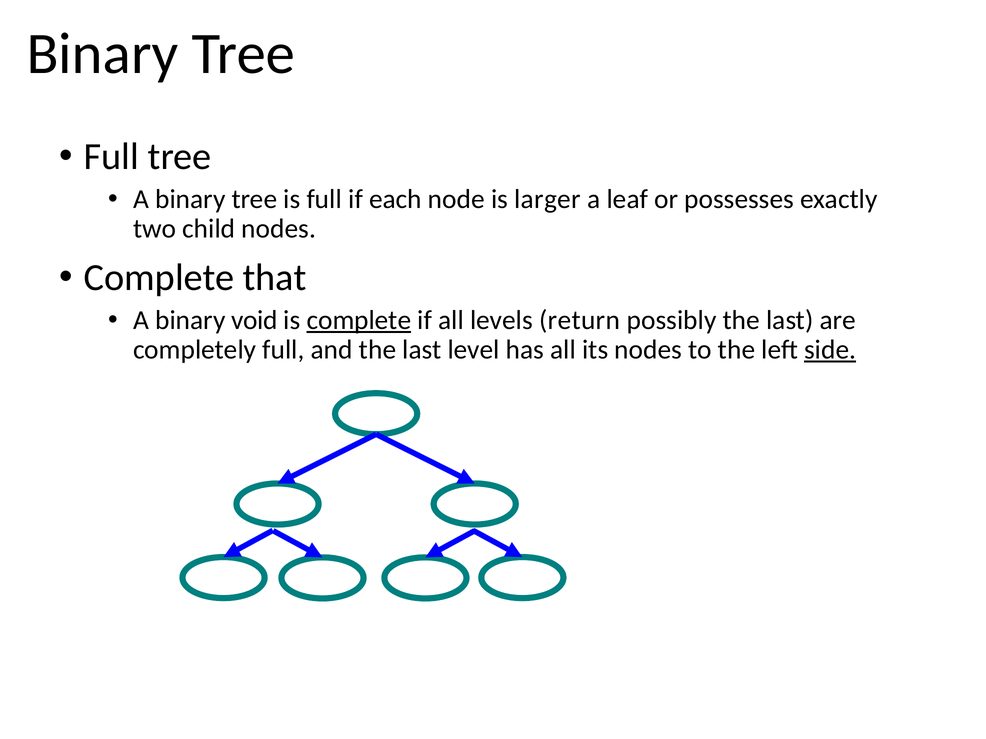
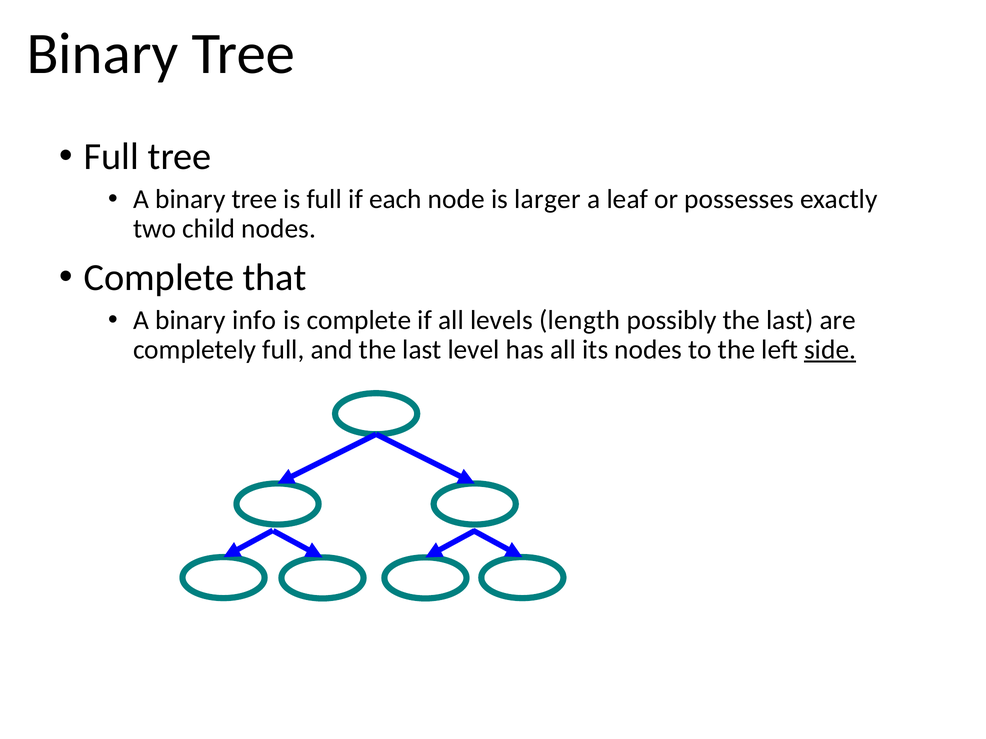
void: void -> info (254, 320)
complete underline: present -> none (359, 320)
return: return -> length (580, 320)
